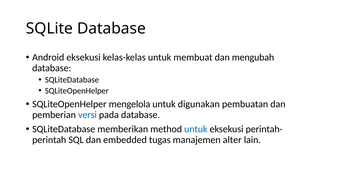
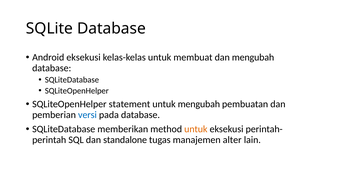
mengelola: mengelola -> statement (129, 104)
untuk digunakan: digunakan -> mengubah (199, 104)
untuk colour: blue -> orange (196, 129)
embedded: embedded -> standalone (125, 140)
